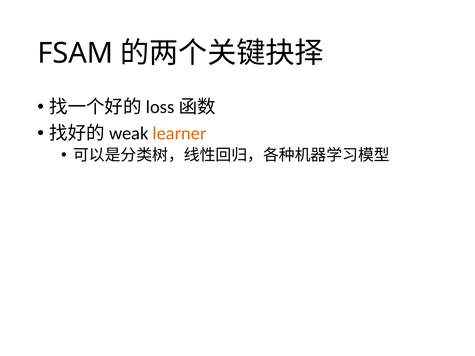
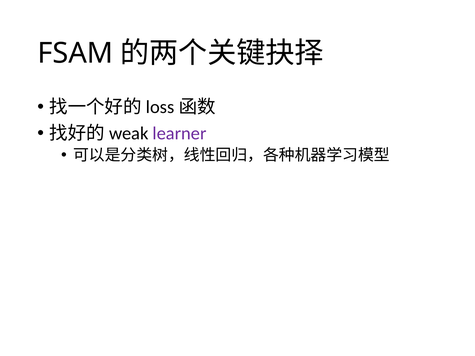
learner colour: orange -> purple (180, 134)
